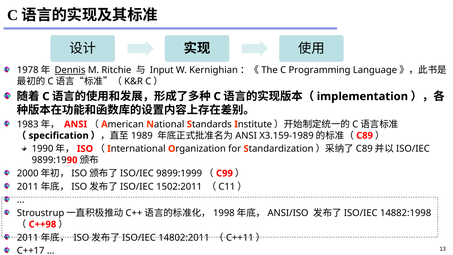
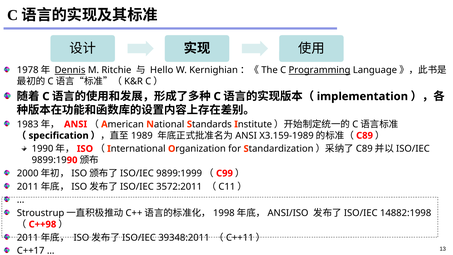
Input: Input -> Hello (162, 70)
Programming underline: none -> present (320, 70)
1502:2011: 1502:2011 -> 3572:2011 (179, 186)
14802:2011: 14802:2011 -> 39348:2011 (184, 237)
